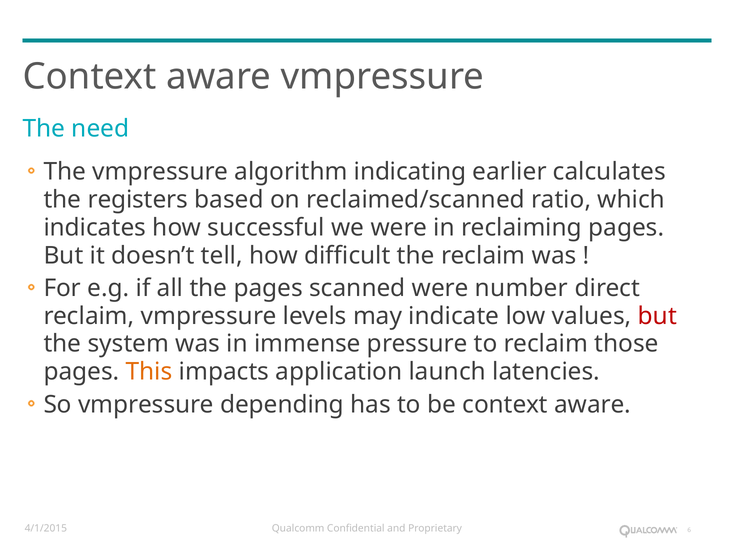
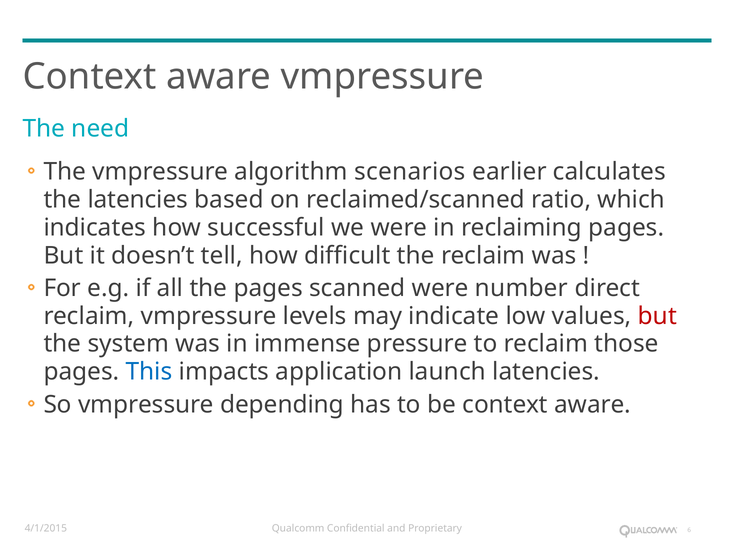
indicating: indicating -> scenarios (410, 172)
the registers: registers -> latencies (138, 200)
This colour: orange -> blue (149, 372)
